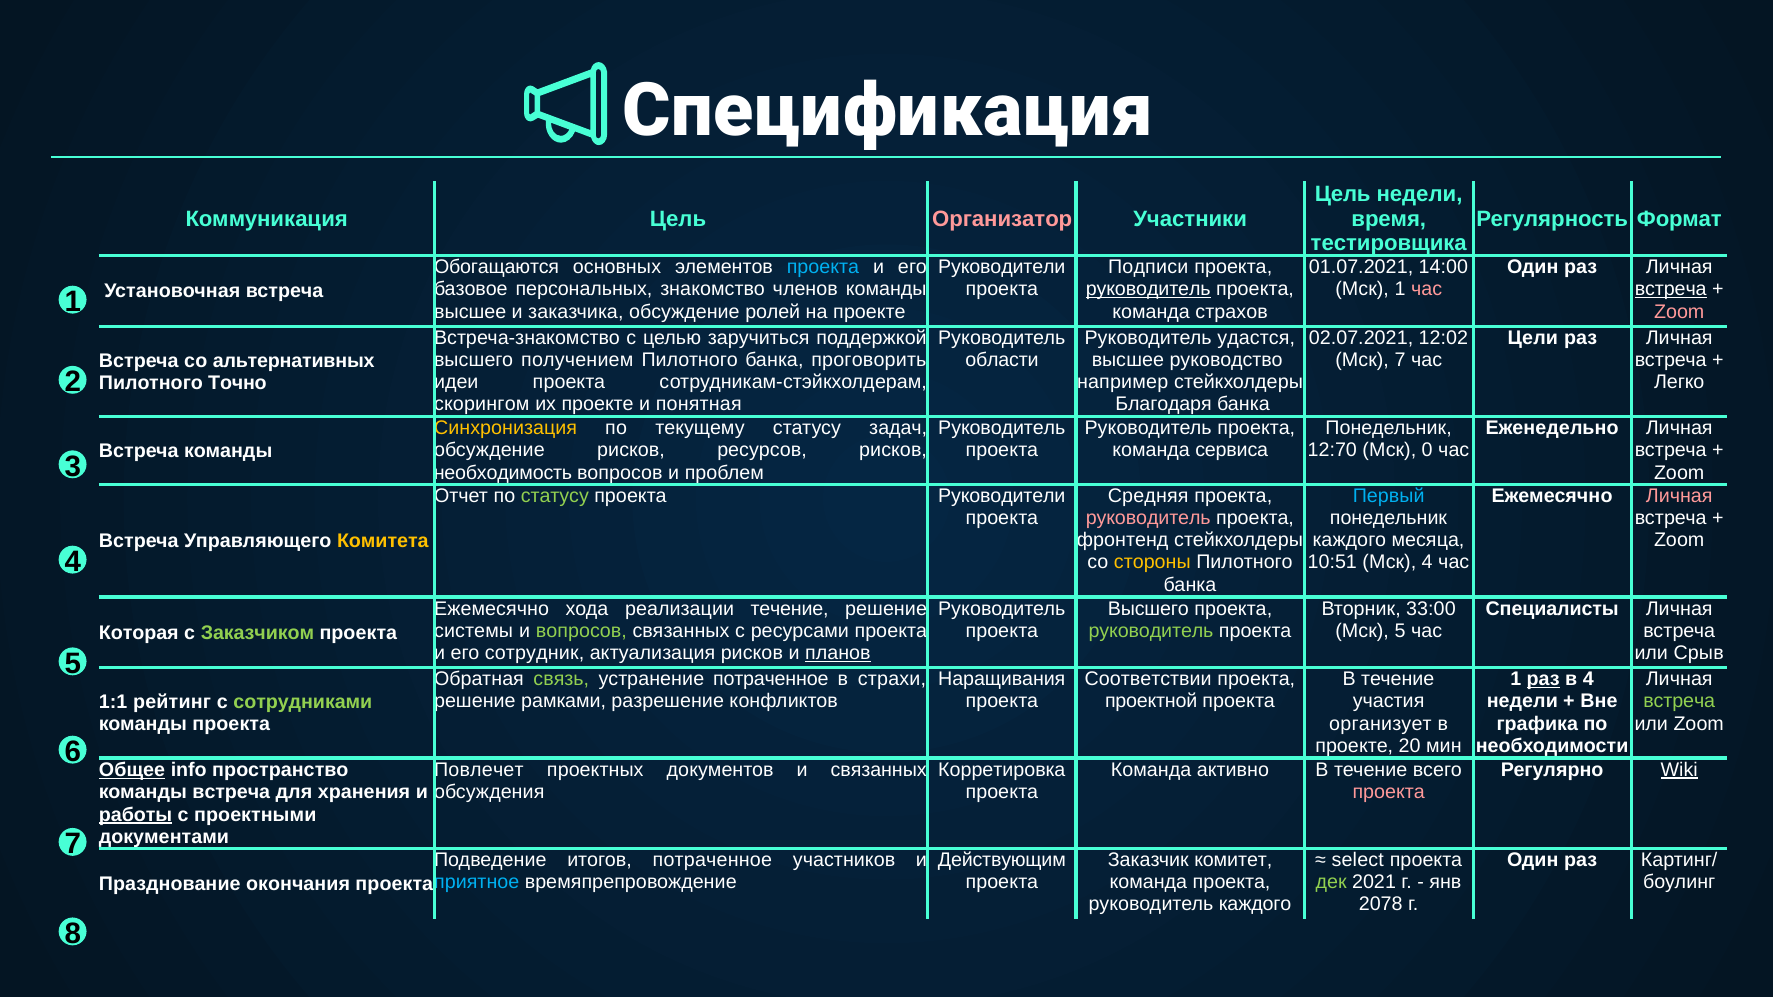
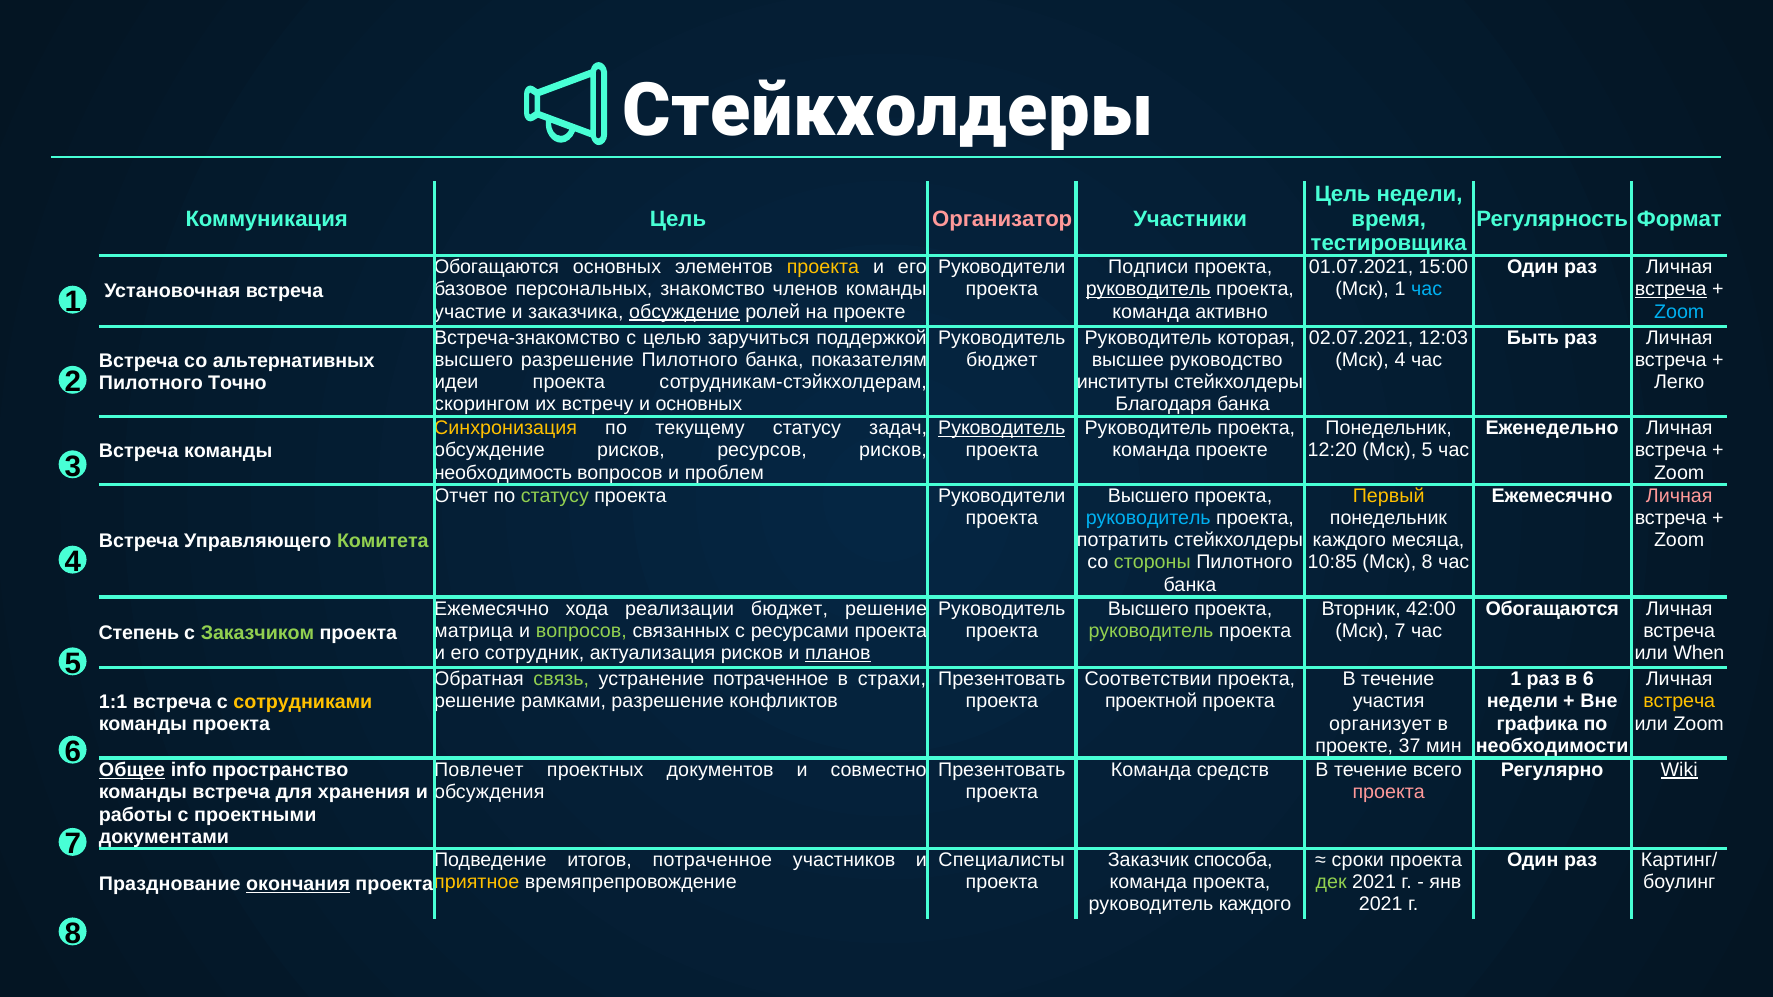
Спецификация: Спецификация -> Стейкхолдеры (888, 111)
проекта colour: light blue -> yellow (823, 267)
14:00: 14:00 -> 15:00 (1443, 267)
час colour: pink -> light blue (1427, 289)
высшее: высшее -> участие (470, 312)
обсуждение underline: none -> present (684, 312)
страхов: страхов -> активно (1232, 312)
Zoom colour: pink -> light blue (1679, 312)
удастся: удастся -> которая (1256, 338)
12:02: 12:02 -> 12:03 (1443, 338)
Цели: Цели -> Быть (1533, 338)
высшего получением: получением -> разрешение (577, 360)
проговорить: проговорить -> показателям (869, 360)
области: области -> бюджет (1002, 360)
Мск 7: 7 -> 4 (1400, 360)
например: например -> институты (1123, 382)
их проекте: проекте -> встречу (598, 405)
и понятная: понятная -> основных (699, 405)
Руководитель underline: none -> present (1002, 428)
команда сервиса: сервиса -> проекте (1232, 451)
12:70: 12:70 -> 12:20 (1332, 451)
Мск 0: 0 -> 5 (1427, 451)
Средняя: Средняя -> Высшего (1148, 496)
Первый colour: light blue -> yellow (1389, 496)
руководитель colour: pink -> light blue (1148, 518)
фронтенд: фронтенд -> потратить (1123, 540)
Комитета colour: yellow -> light green (383, 541)
стороны colour: yellow -> light green (1152, 563)
10:51: 10:51 -> 10:85 (1332, 563)
Мск 4: 4 -> 8 (1427, 563)
реализации течение: течение -> бюджет (789, 609)
33:00: 33:00 -> 42:00 (1431, 609)
Специалисты: Специалисты -> Обогащаются (1552, 609)
системы: системы -> матрица (474, 631)
Мск 5: 5 -> 7 (1400, 631)
Которая: Которая -> Степень (139, 633)
Срыв: Срыв -> When (1699, 653)
Наращивания: Наращивания -> Презентовать (1002, 680)
раз underline: present -> none (1543, 680)
в 4: 4 -> 6 (1588, 680)
встреча colour: light green -> yellow (1679, 702)
1:1 рейтинг: рейтинг -> встреча (172, 702)
сотрудниками colour: light green -> yellow (303, 702)
20: 20 -> 37 (1410, 746)
и связанных: связанных -> совместно (879, 770)
Корретировка: Корретировка -> Презентовать (1002, 770)
активно: активно -> средств (1233, 770)
работы underline: present -> none (136, 815)
Действующим: Действующим -> Специалисты (1002, 860)
комитет: комитет -> способа (1233, 860)
select: select -> сроки (1358, 860)
приятное colour: light blue -> yellow (477, 882)
окончания underline: none -> present (298, 884)
2078: 2078 -> 2021 (1381, 904)
